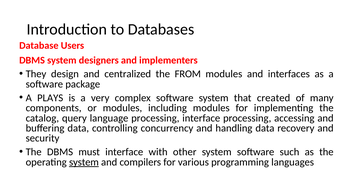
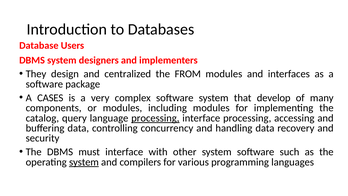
PLAYS: PLAYS -> CASES (50, 98)
created: created -> develop (274, 98)
processing underline: none -> present (155, 118)
